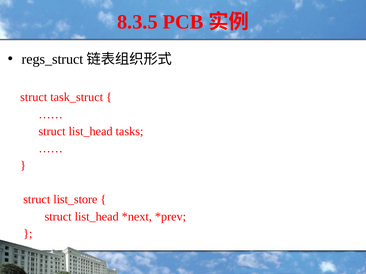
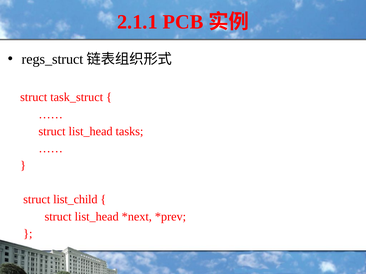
8.3.5: 8.3.5 -> 2.1.1 (137, 22)
list_store: list_store -> list_child (75, 200)
